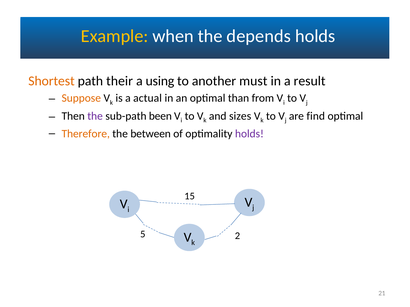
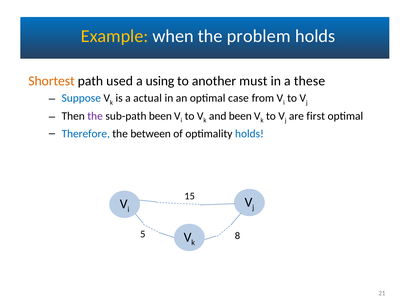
depends: depends -> problem (259, 36)
their: their -> used (120, 81)
result: result -> these (310, 81)
Suppose colour: orange -> blue (81, 98)
than: than -> case (238, 98)
and sizes: sizes -> been (240, 116)
find: find -> first (316, 116)
Therefore colour: orange -> blue (86, 134)
holds colour: purple -> blue (249, 134)
2: 2 -> 8 (237, 236)
